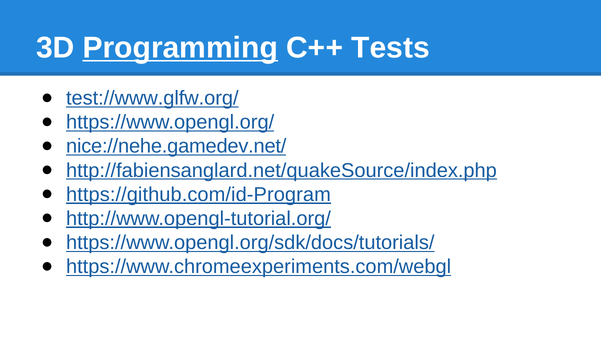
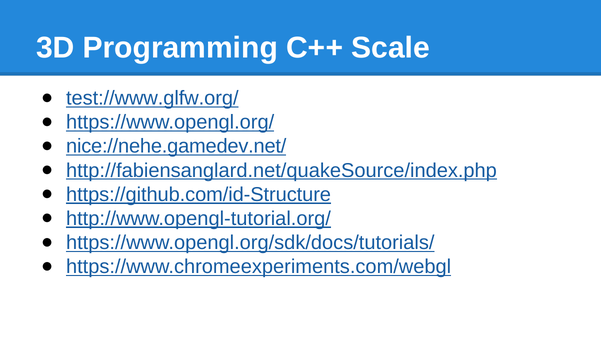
Programming underline: present -> none (180, 48)
Tests: Tests -> Scale (391, 48)
https://github.com/id-Program: https://github.com/id-Program -> https://github.com/id-Structure (199, 194)
